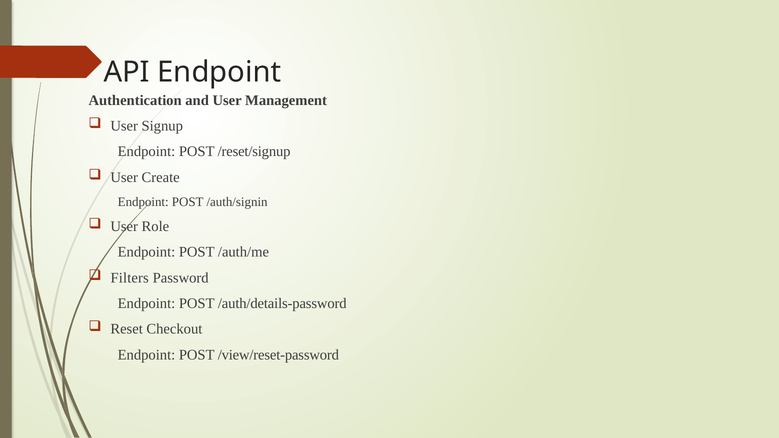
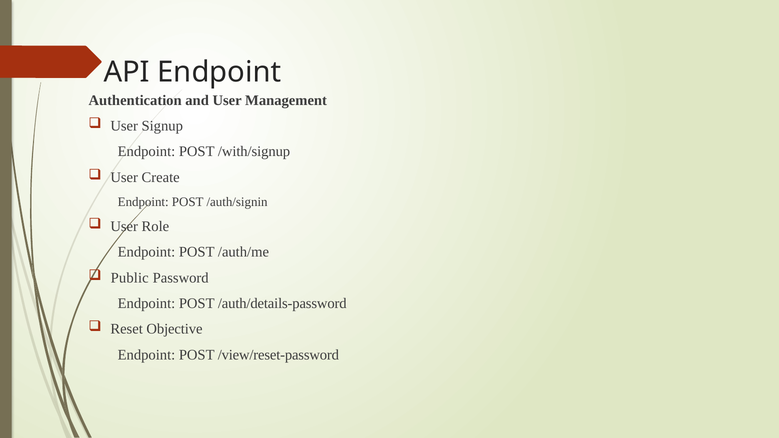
/reset/signup: /reset/signup -> /with/signup (254, 152)
Filters: Filters -> Public (130, 278)
Checkout: Checkout -> Objective (174, 329)
